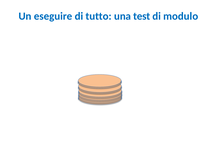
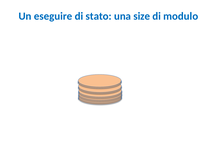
tutto: tutto -> stato (99, 16)
test: test -> size (142, 16)
